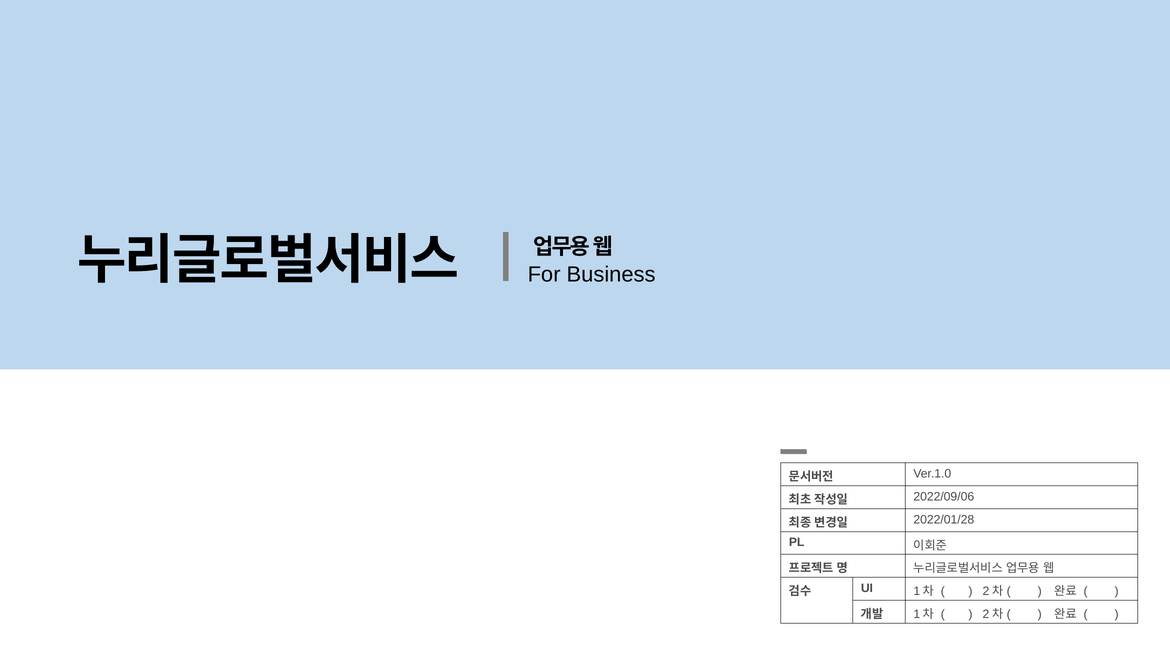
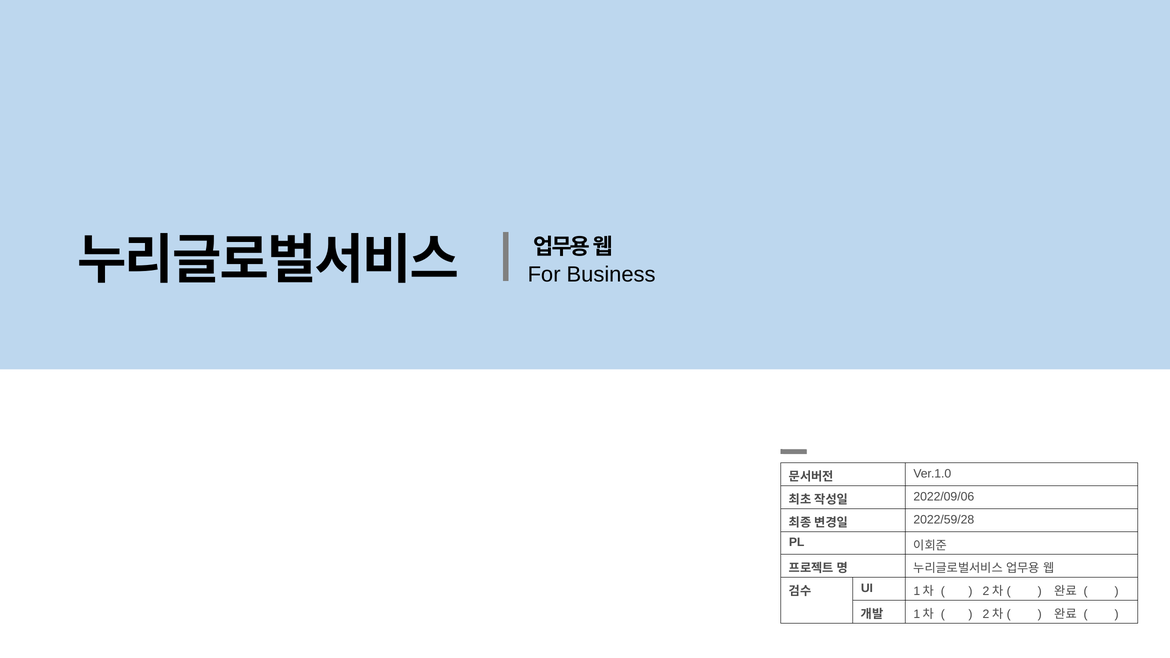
2022/01/28: 2022/01/28 -> 2022/59/28 (944, 520)
